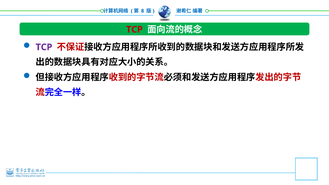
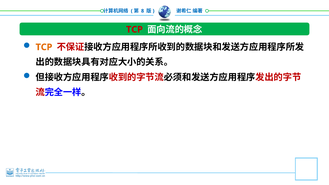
TCP colour: purple -> orange (44, 47)
